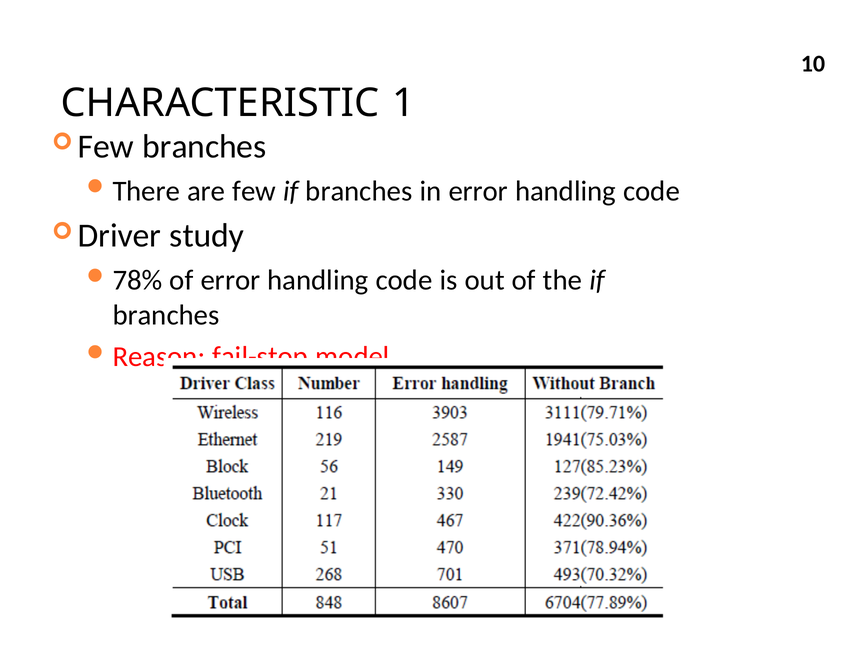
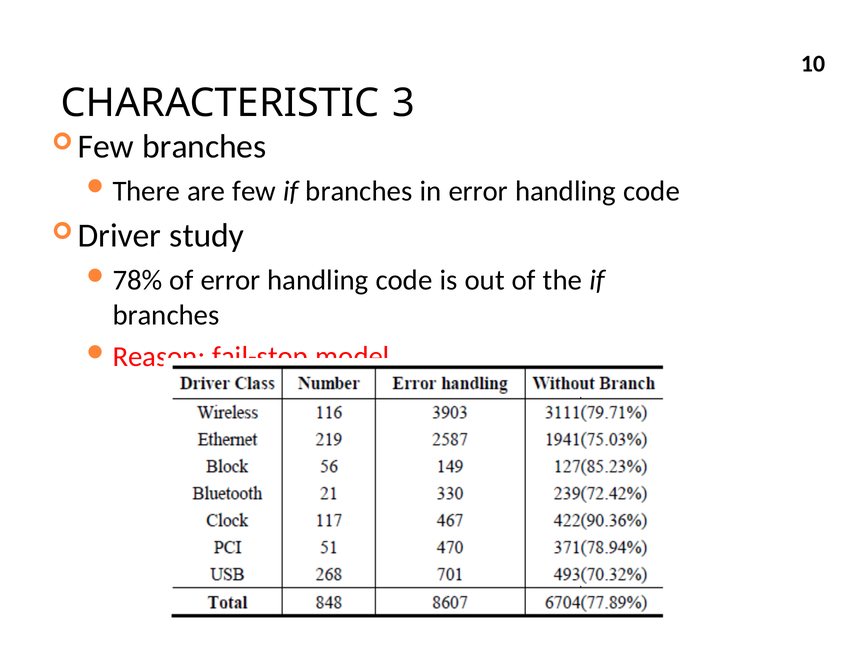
1: 1 -> 3 (404, 103)
